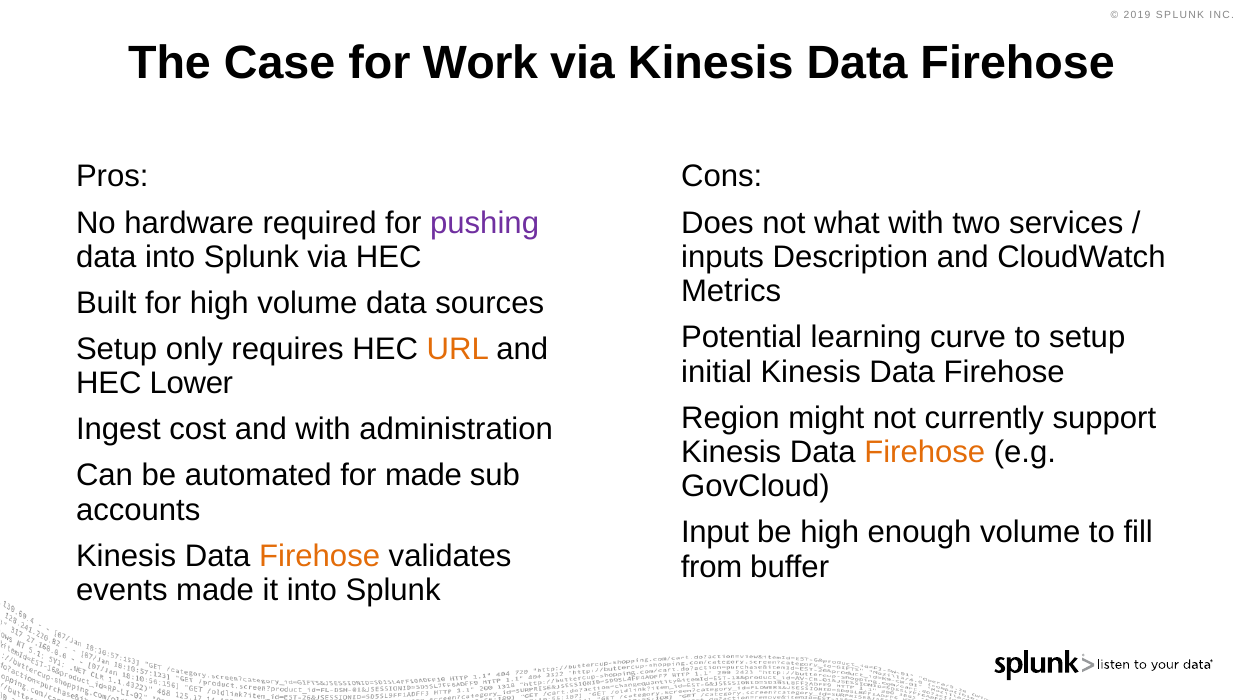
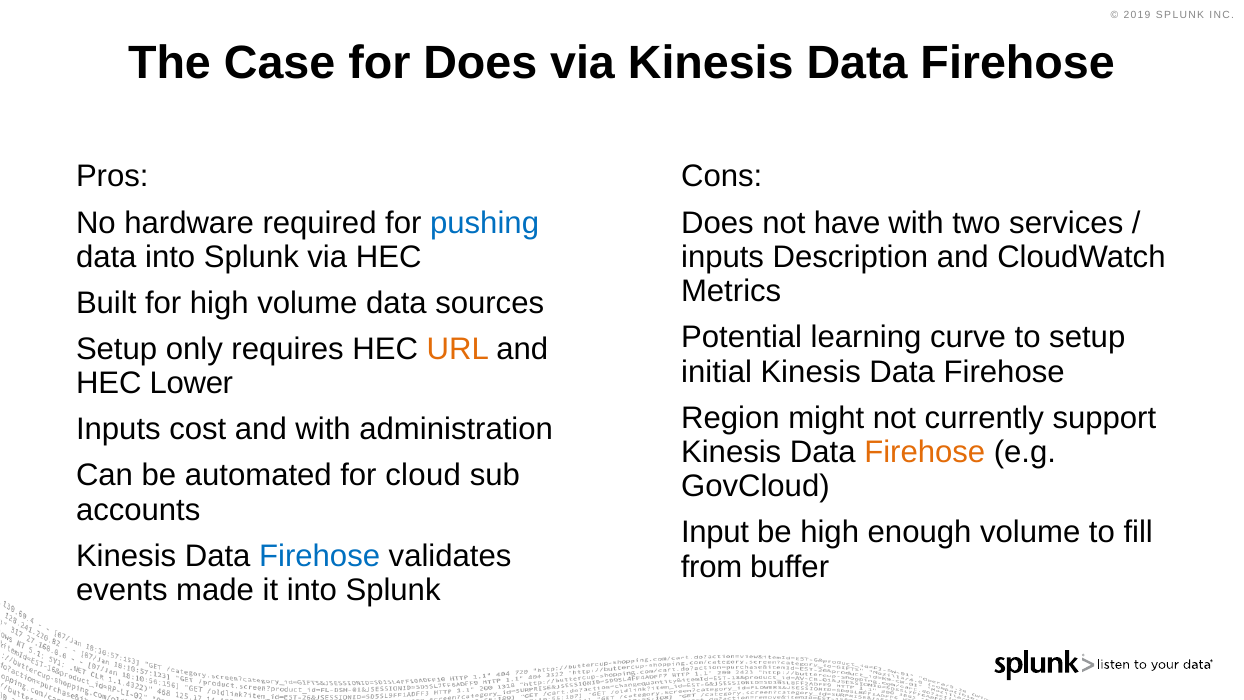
for Work: Work -> Does (480, 63)
pushing colour: purple -> blue (485, 223)
what: what -> have (847, 223)
Ingest: Ingest -> Inputs (118, 429)
for made: made -> cloud (423, 475)
Firehose colour: orange -> blue (320, 556)
